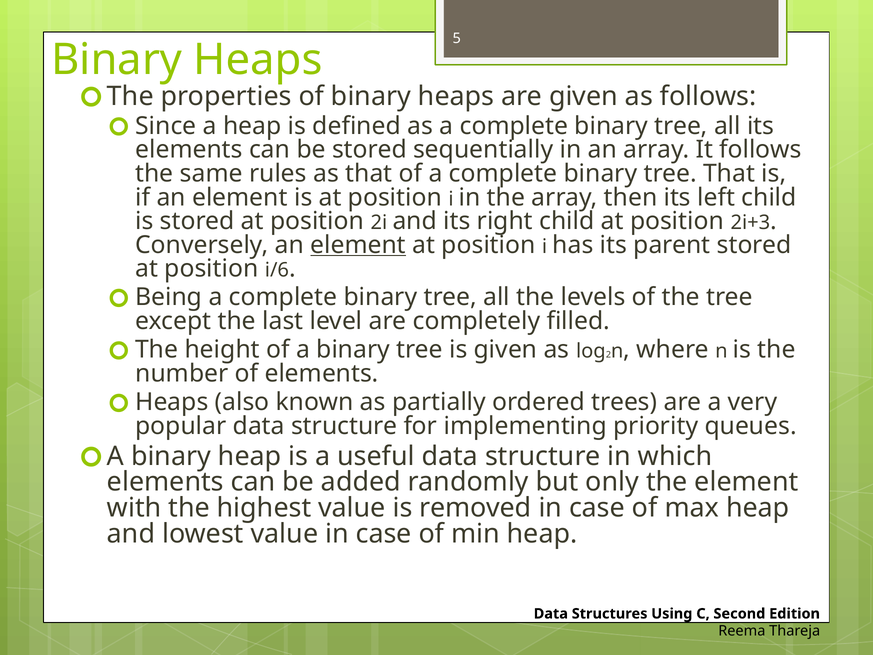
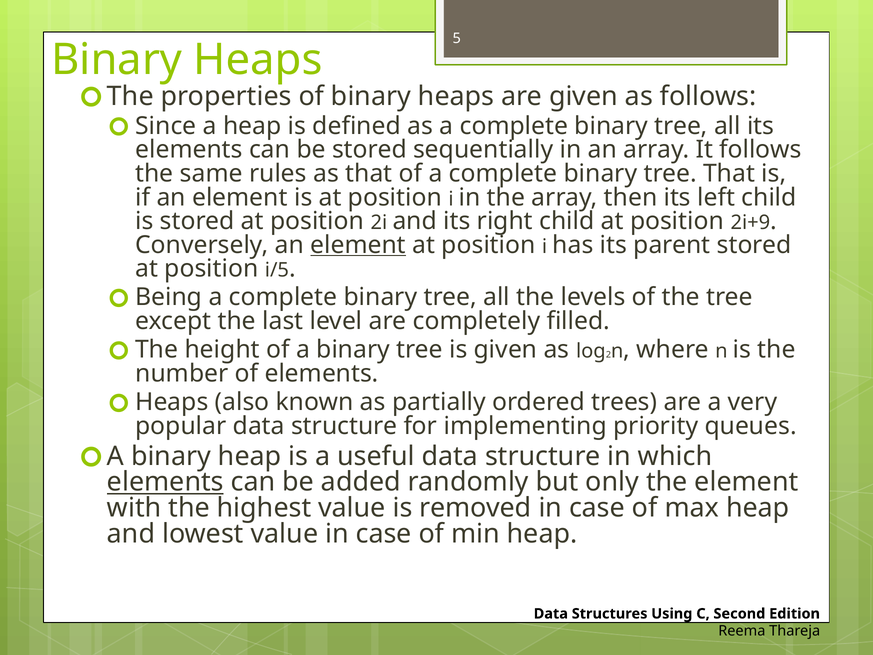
2i+3: 2i+3 -> 2i+9 (750, 223)
i/6: i/6 -> i/5 (277, 270)
elements underline: none -> present (165, 482)
